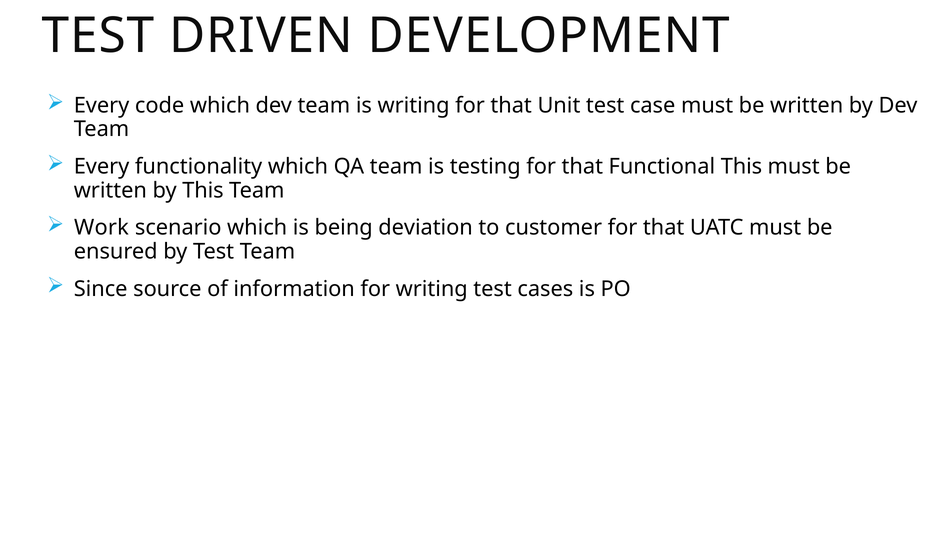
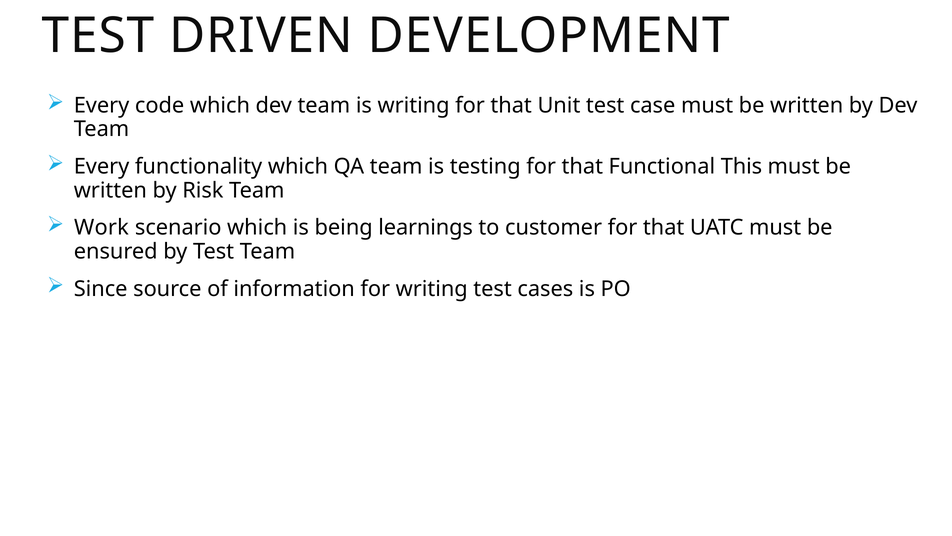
by This: This -> Risk (203, 190)
deviation: deviation -> learnings (426, 228)
